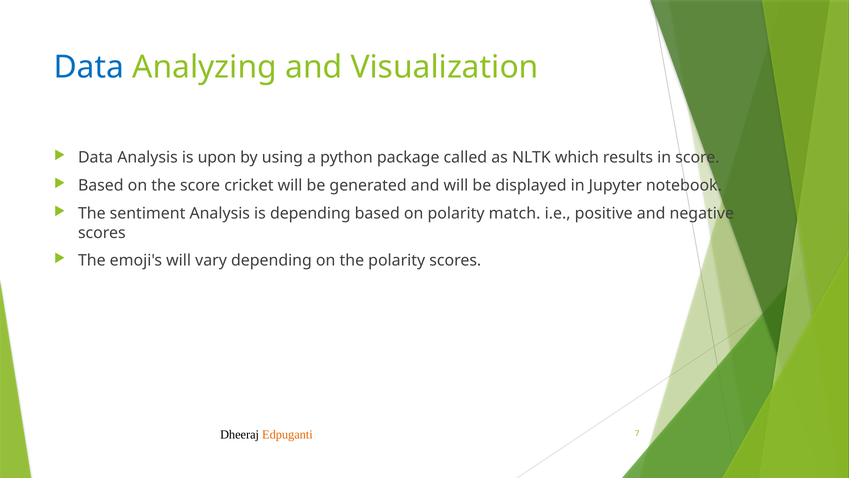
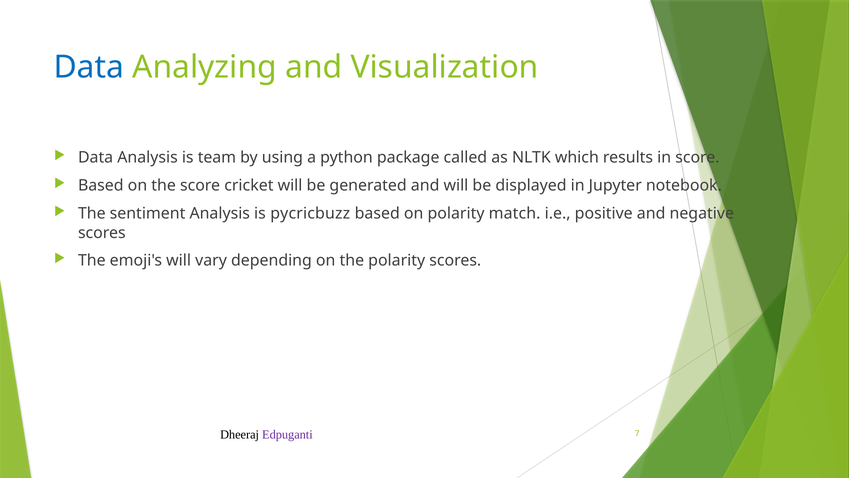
upon: upon -> team (217, 158)
is depending: depending -> pycricbuzz (310, 213)
Edpuganti colour: orange -> purple (287, 434)
